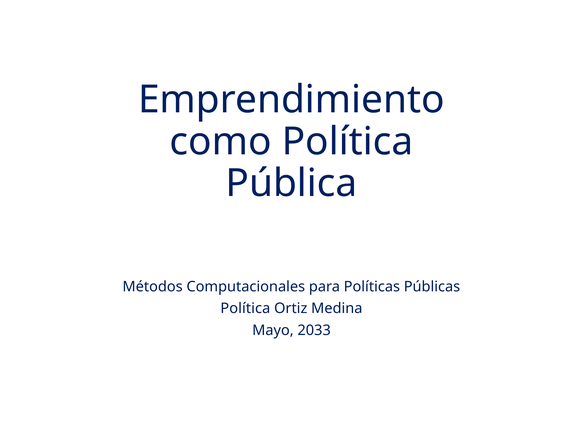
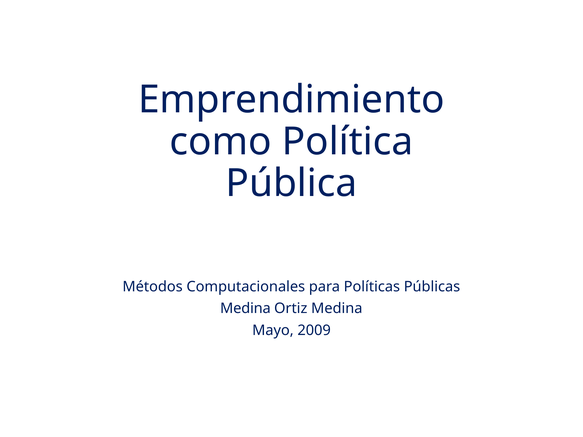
Política: Política -> Medina (245, 309)
2033: 2033 -> 2009 (314, 330)
